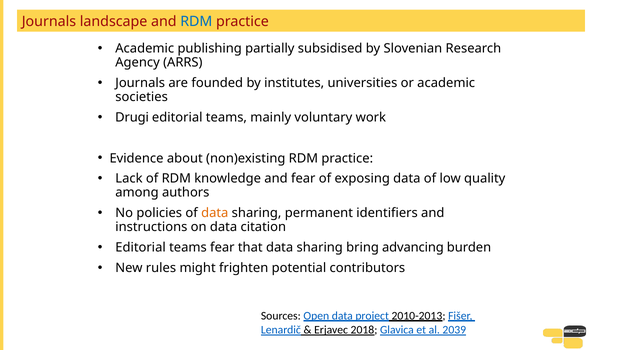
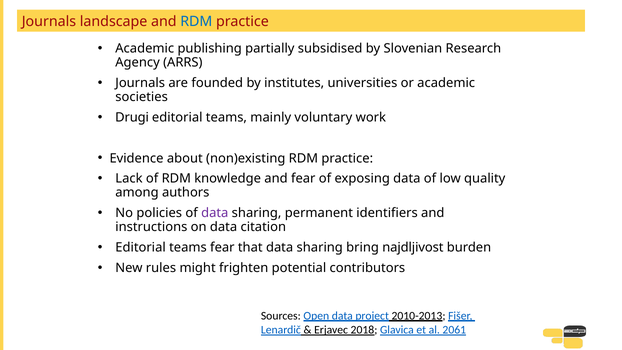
data colour: orange -> purple (215, 213)
advancing: advancing -> najdljivost (413, 248)
2039: 2039 -> 2061 (454, 330)
